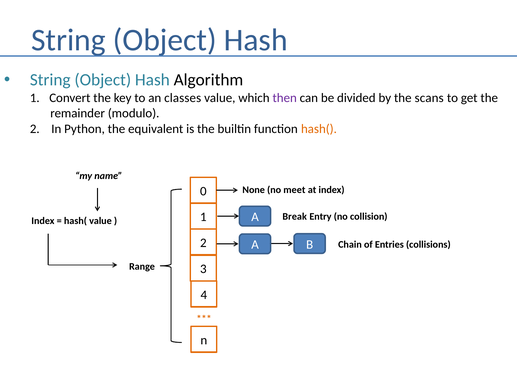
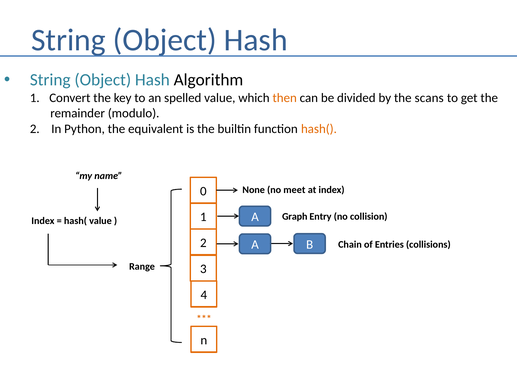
classes: classes -> spelled (183, 98)
then colour: purple -> orange (285, 98)
Break: Break -> Graph (295, 217)
